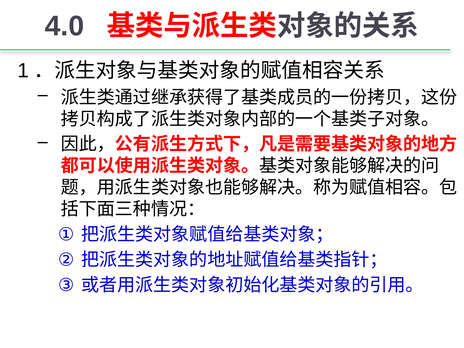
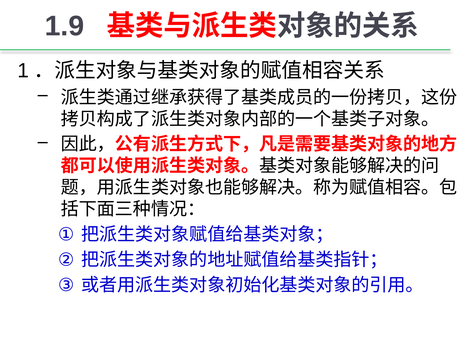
4.0: 4.0 -> 1.9 (65, 26)
